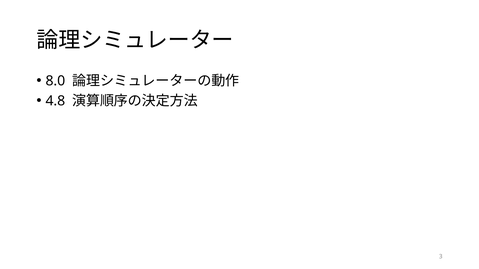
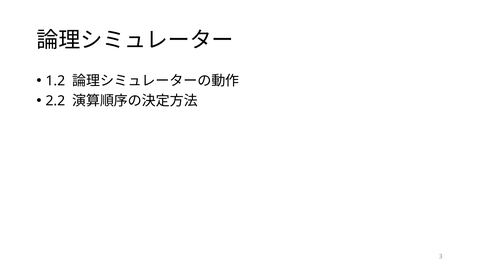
8.0: 8.0 -> 1.2 (55, 81)
4.8: 4.8 -> 2.2 (55, 101)
